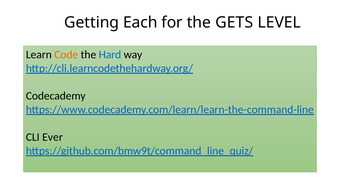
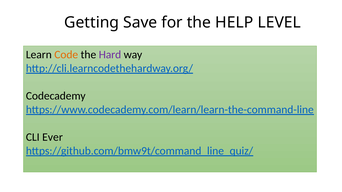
Each: Each -> Save (140, 23)
GETS: GETS -> HELP (234, 23)
Hard colour: blue -> purple (110, 55)
